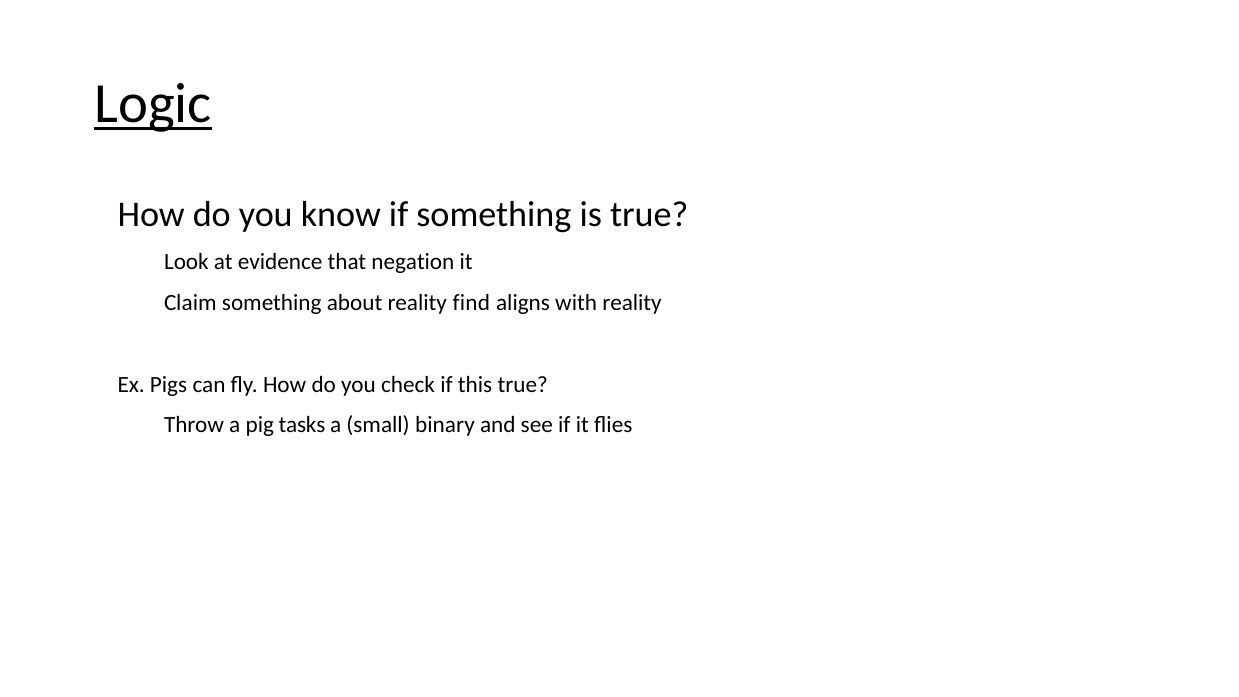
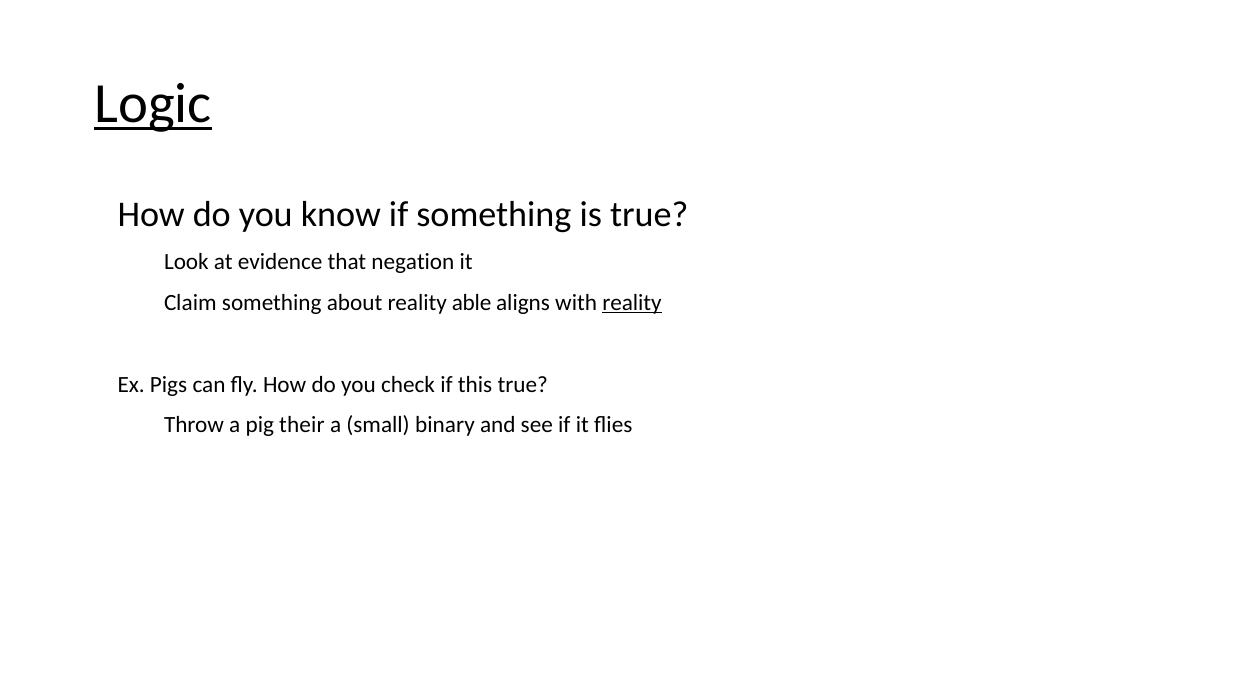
find: find -> able (472, 303)
reality underline: none -> present (632, 303)
tasks: tasks -> their (302, 425)
